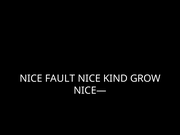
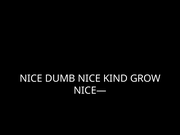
FAULT: FAULT -> DUMB (60, 79)
